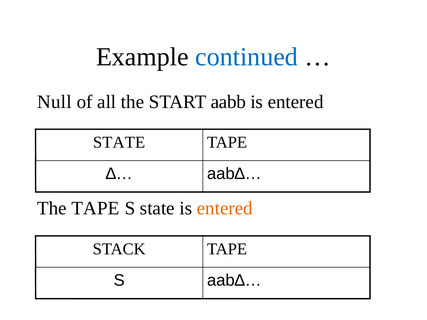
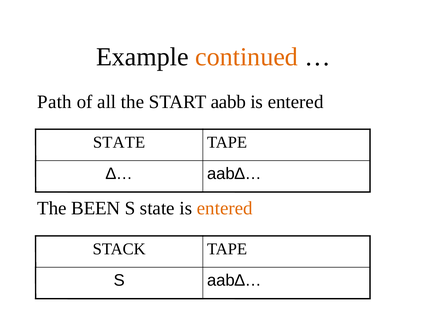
continued colour: blue -> orange (247, 57)
Null: Null -> Path (54, 102)
The TAPE: TAPE -> BEEN (96, 208)
